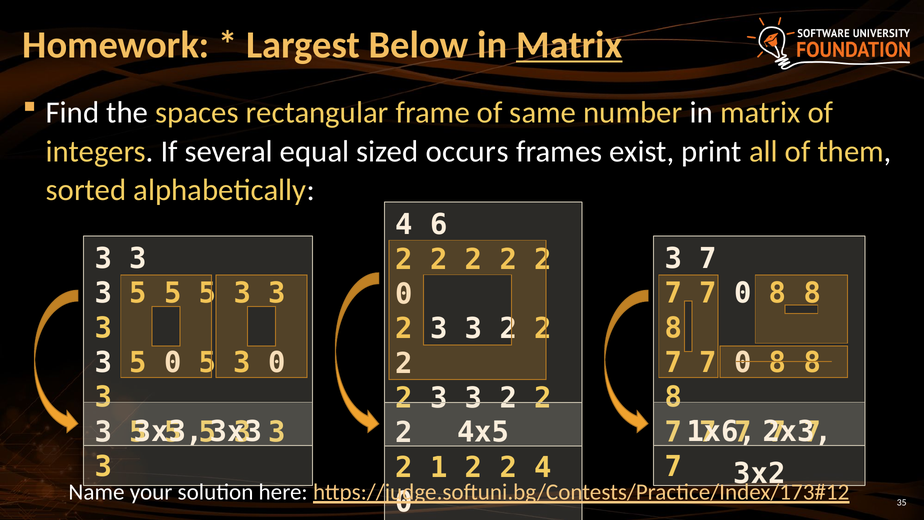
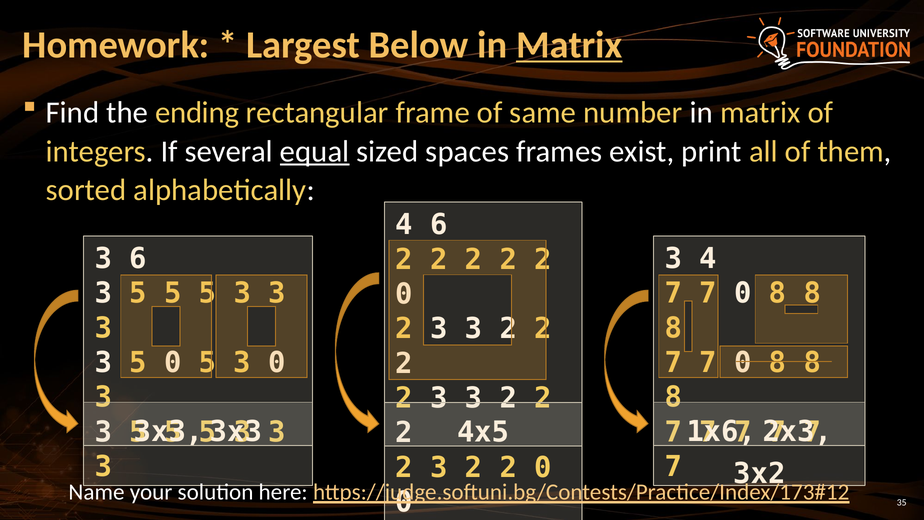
spaces: spaces -> ending (197, 113)
equal underline: none -> present (315, 151)
occurs: occurs -> spaces (467, 151)
3: 3 -> 6 (138, 259)
3 7: 7 -> 4 (708, 259)
1: 1 -> 3 (439, 468)
4: 4 -> 0 (543, 468)
